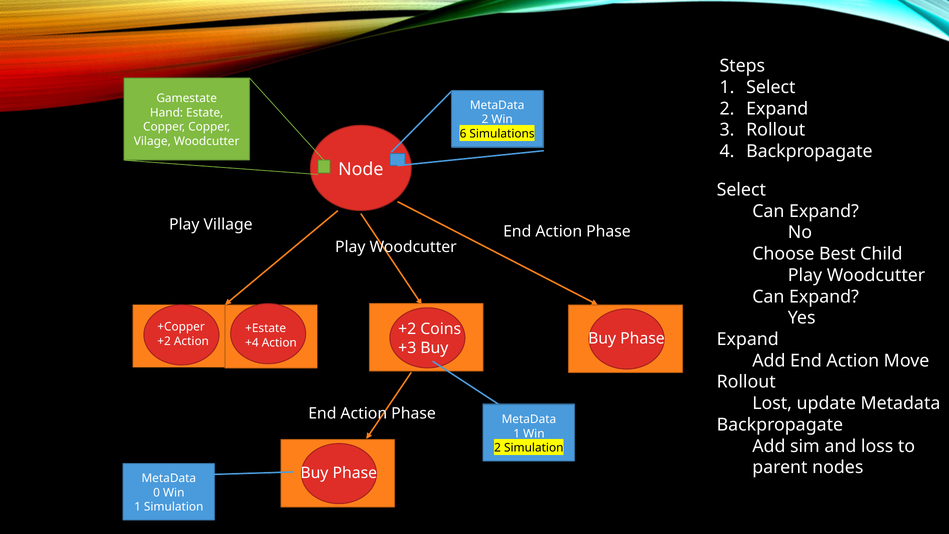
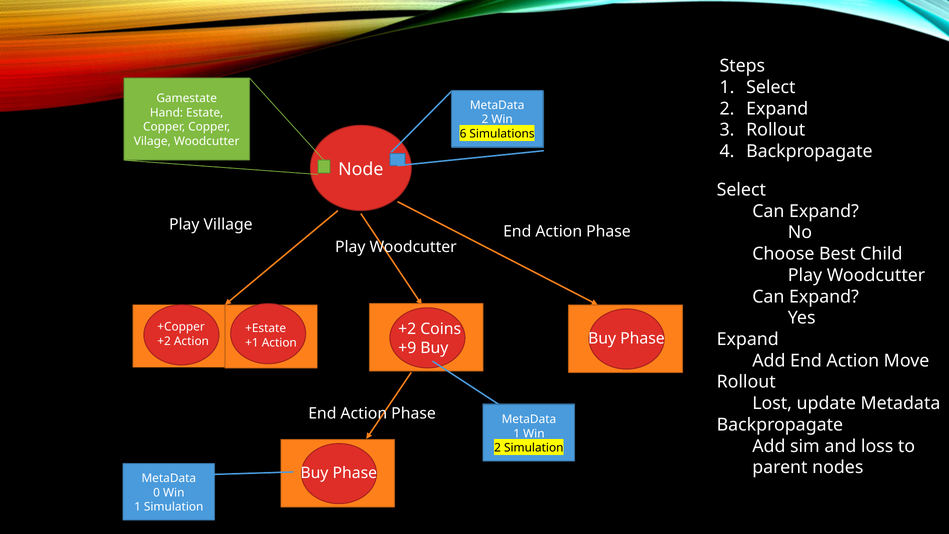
+4: +4 -> +1 (252, 343)
+3: +3 -> +9 (407, 348)
